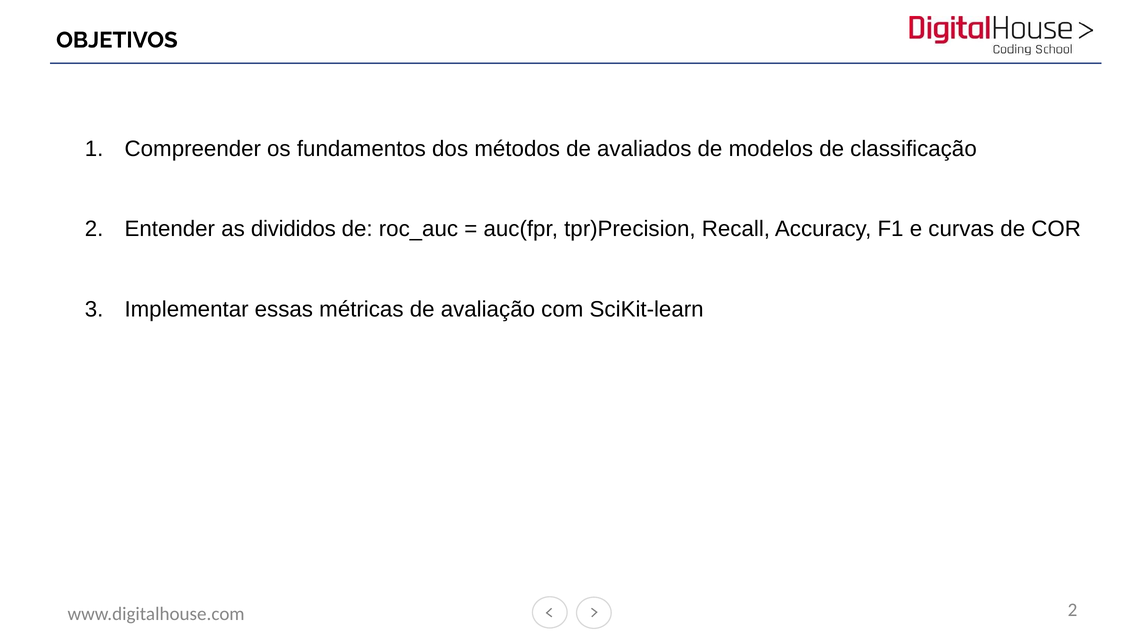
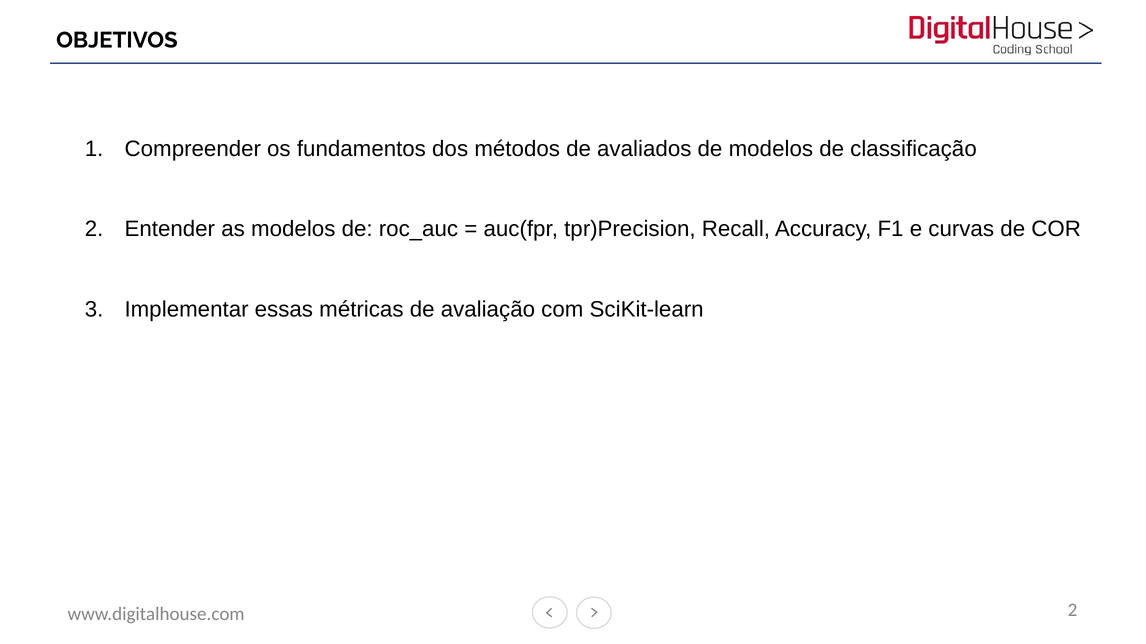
as divididos: divididos -> modelos (293, 229)
